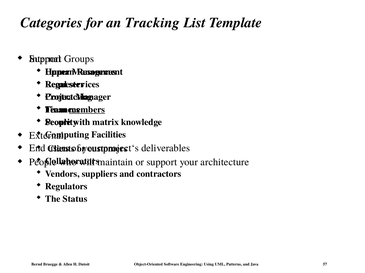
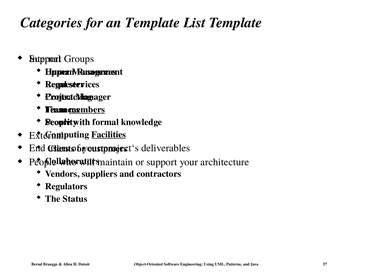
an Tracking: Tracking -> Template (153, 23)
matrix: matrix -> formal (106, 122)
Facilities underline: none -> present (109, 135)
